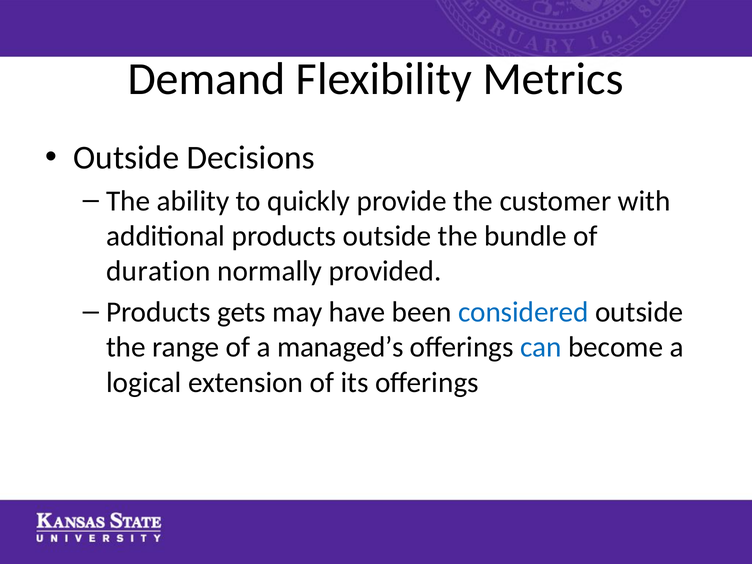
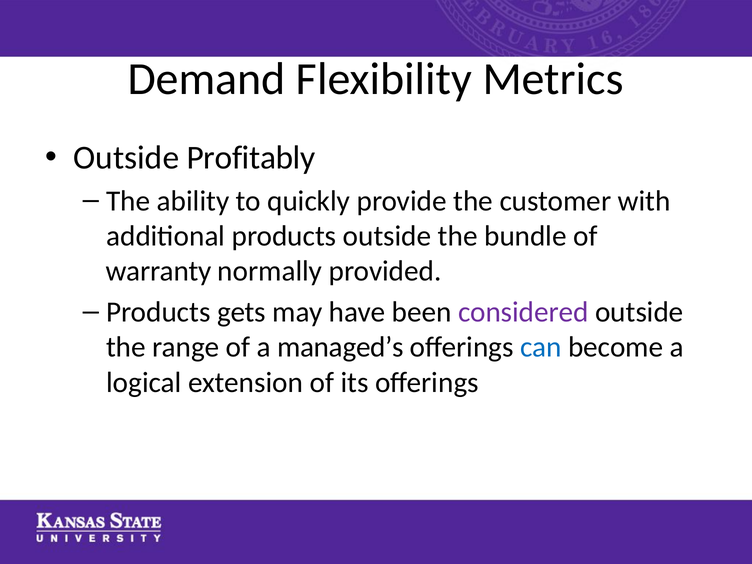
Decisions: Decisions -> Profitably (251, 158)
duration: duration -> warranty (159, 271)
considered colour: blue -> purple (523, 312)
